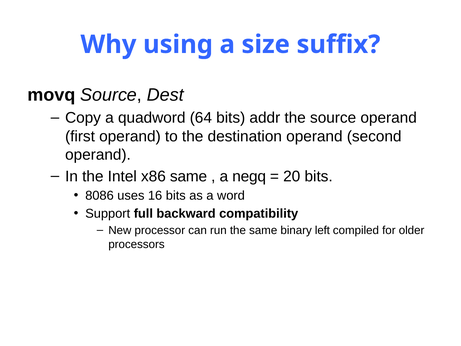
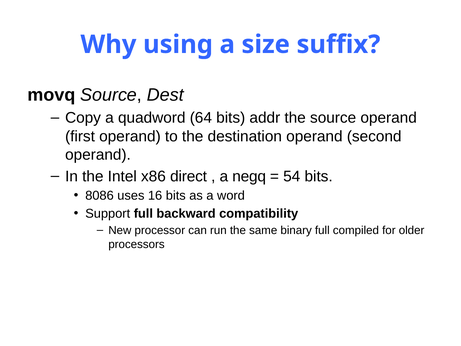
x86 same: same -> direct (189, 176)
20: 20 -> 54 (292, 176)
binary left: left -> full (322, 230)
